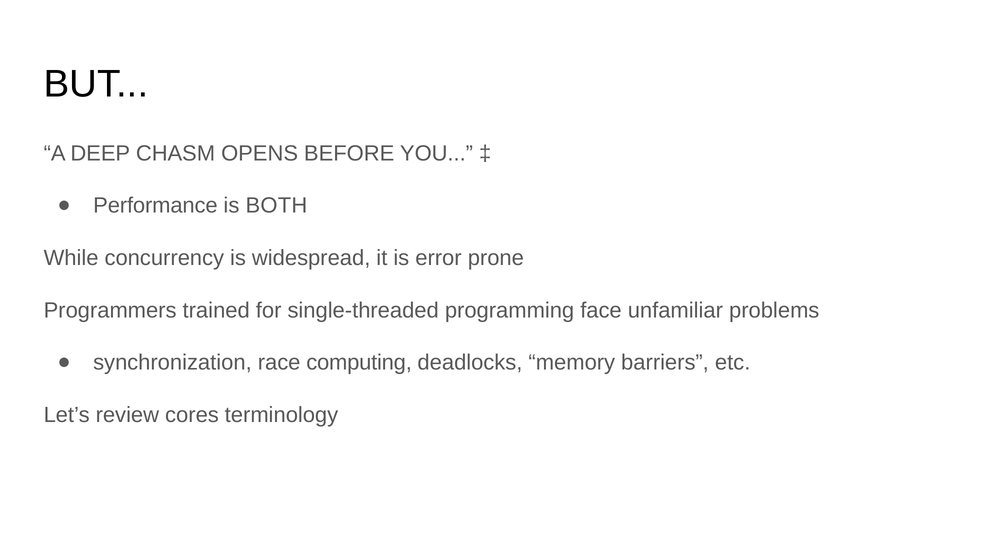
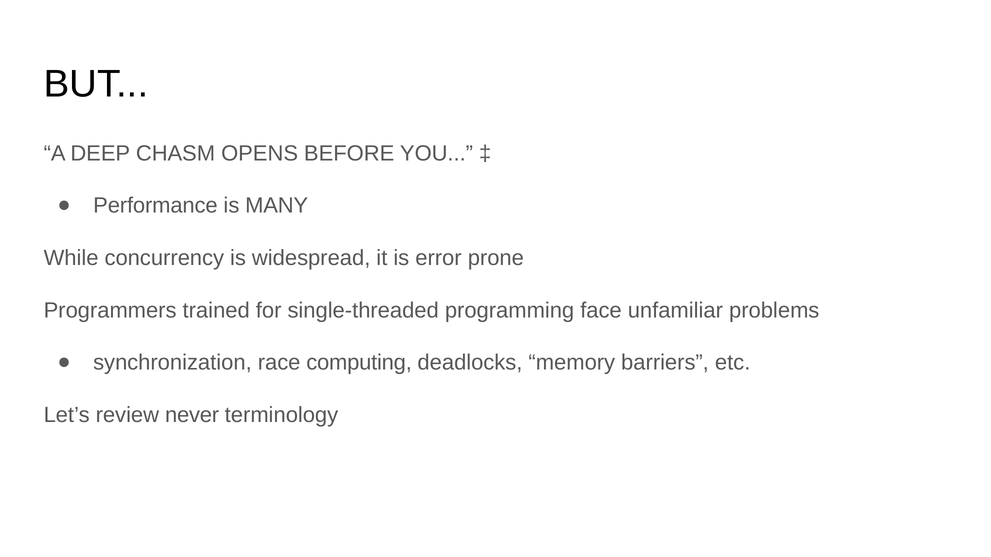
BOTH: BOTH -> MANY (277, 206)
cores: cores -> never (192, 415)
